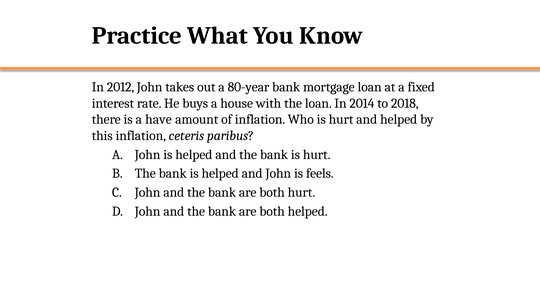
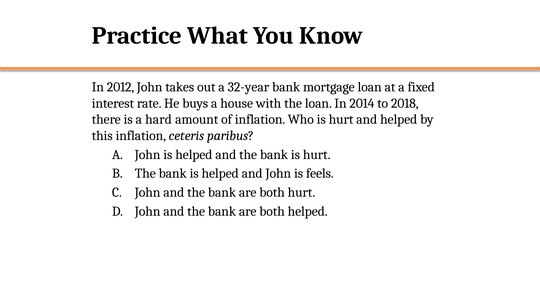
80-year: 80-year -> 32-year (248, 87)
have: have -> hard (159, 119)
